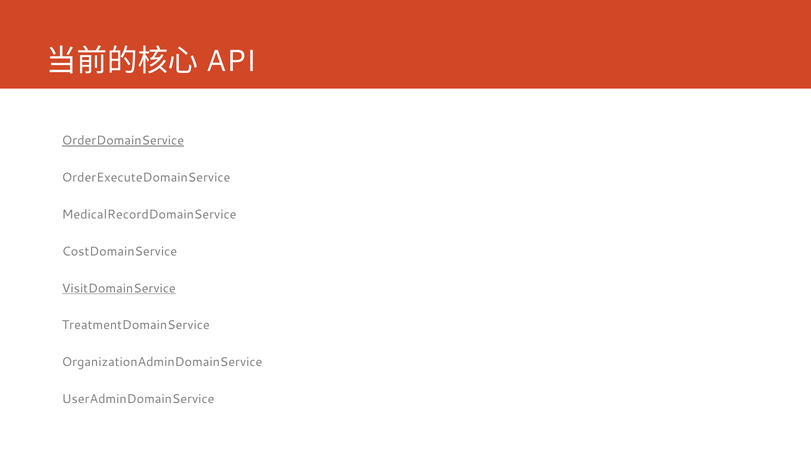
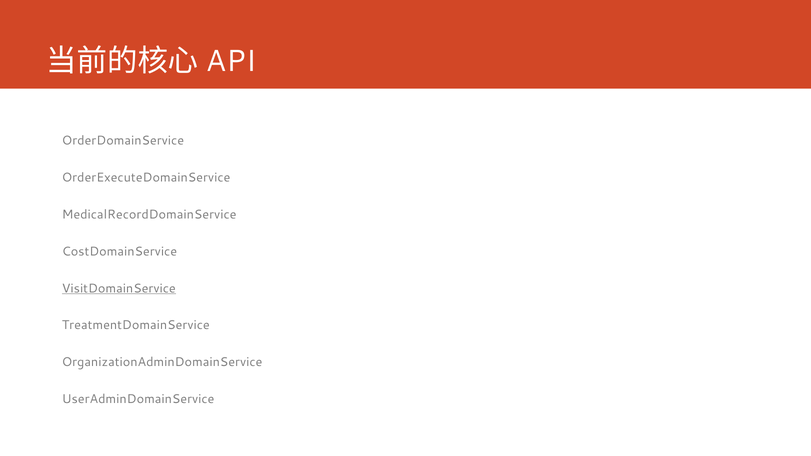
OrderDomainService underline: present -> none (123, 141)
